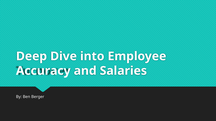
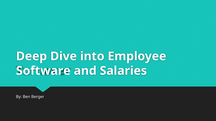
Accuracy: Accuracy -> Software (43, 71)
